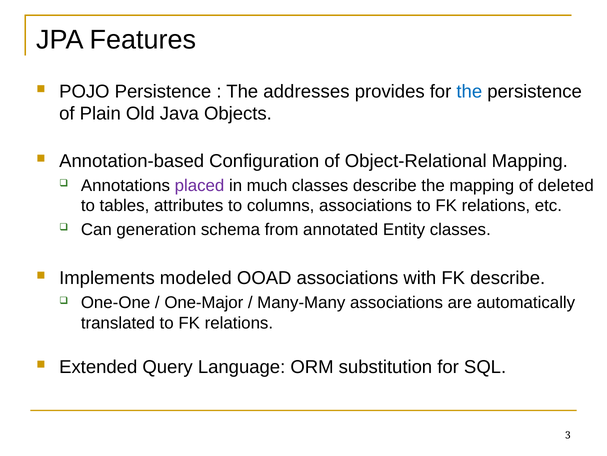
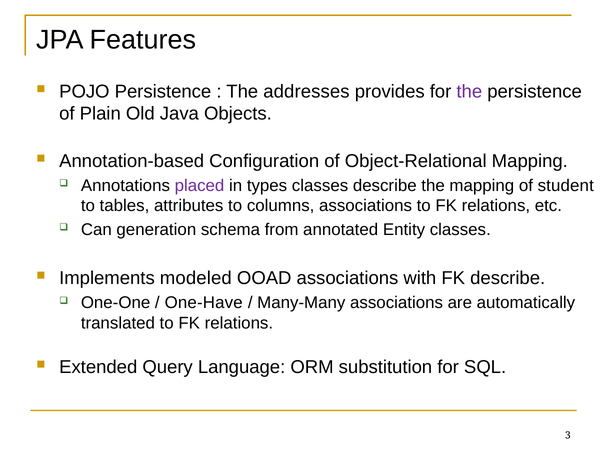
the colour: blue -> purple (469, 91)
much: much -> types (267, 185)
deleted: deleted -> student (566, 185)
One-Major: One-Major -> One-Have (204, 302)
